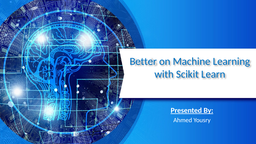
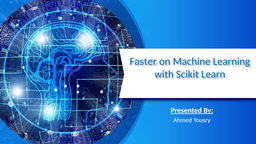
Better: Better -> Faster (143, 61)
